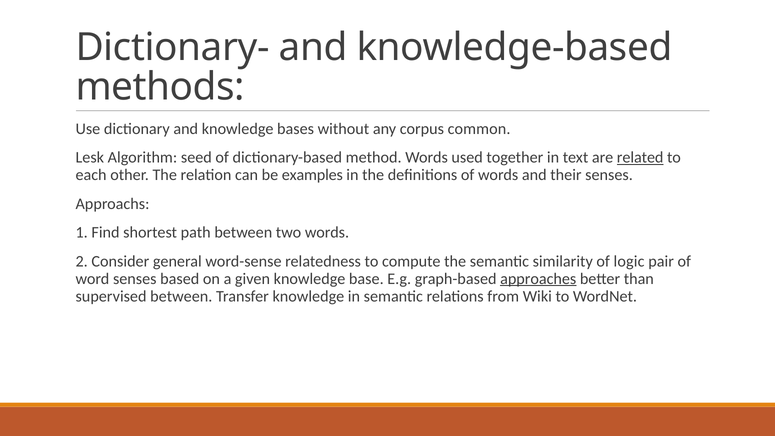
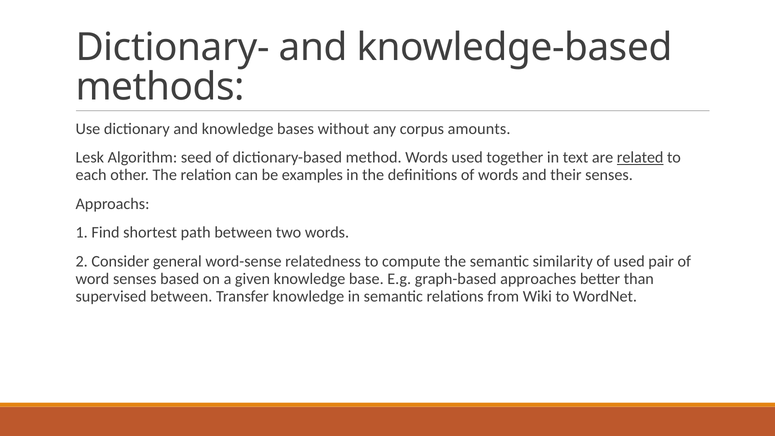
common: common -> amounts (479, 129)
of logic: logic -> used (629, 261)
approaches underline: present -> none (538, 279)
